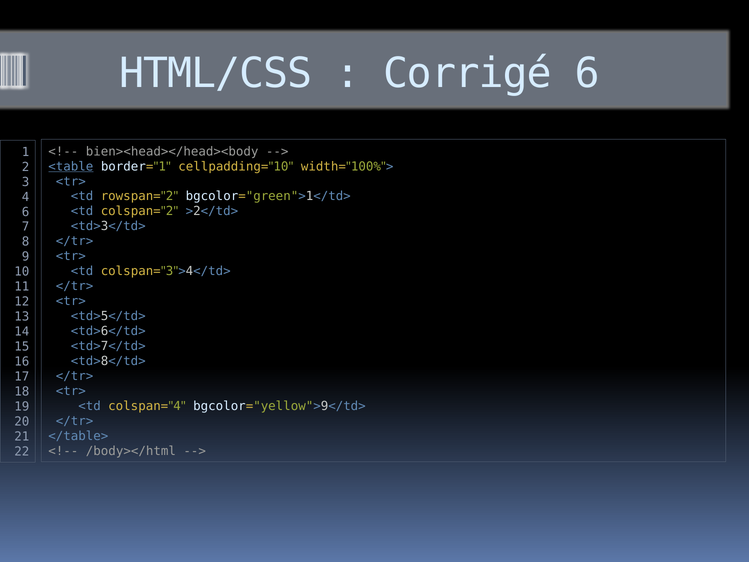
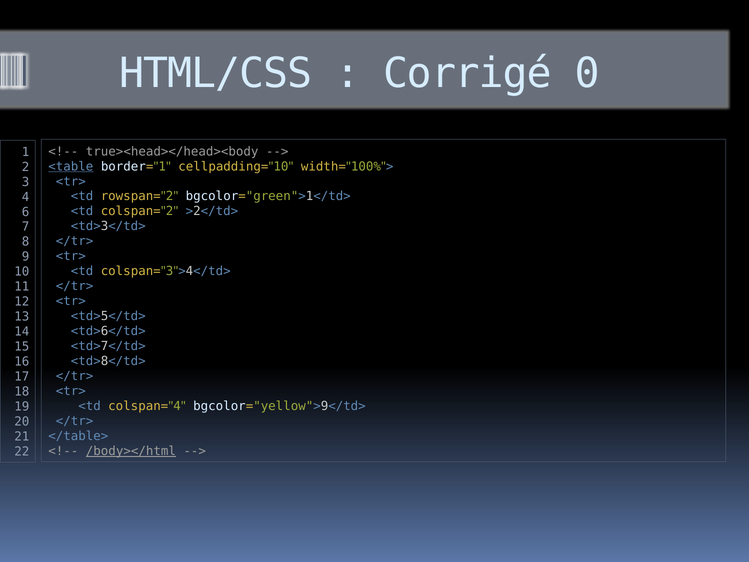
Corrigé 6: 6 -> 0 (587, 73)
bien><head></head><body: bien><head></head><body -> true><head></head><body (172, 151)
/body></html underline: none -> present (131, 451)
